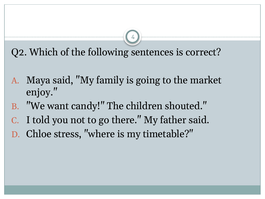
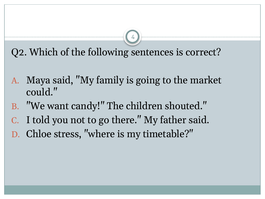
enjoy: enjoy -> could (42, 92)
